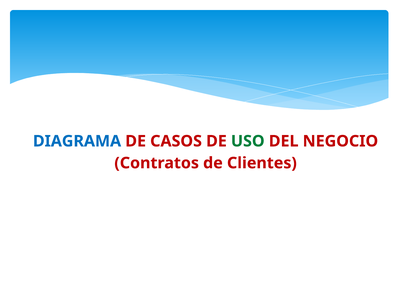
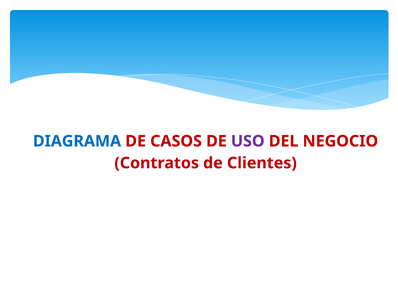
USO colour: green -> purple (248, 141)
